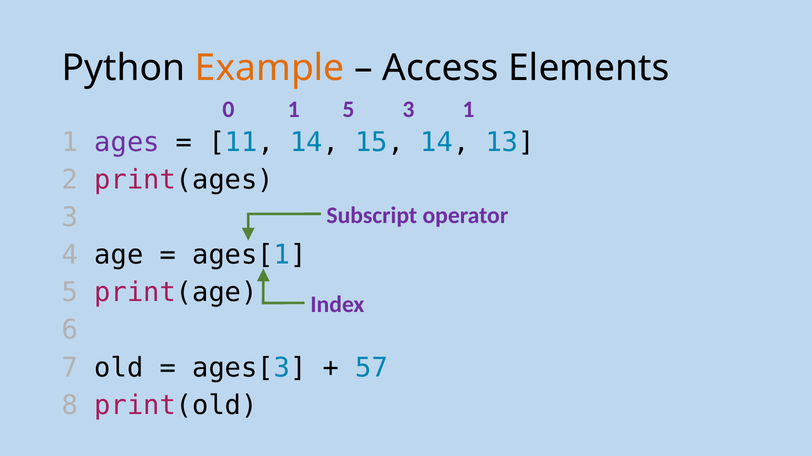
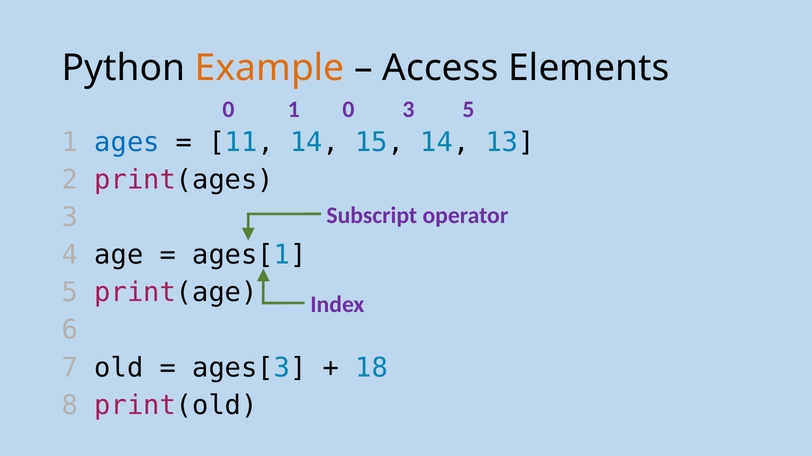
1 5: 5 -> 0 (348, 109)
3 1: 1 -> 5 (468, 109)
ages colour: purple -> blue (127, 143)
57: 57 -> 18 (372, 368)
